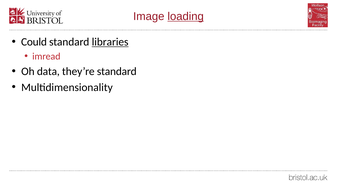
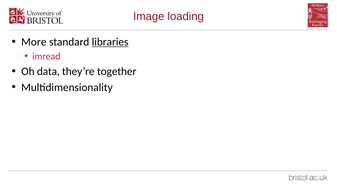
loading underline: present -> none (186, 16)
Could: Could -> More (34, 42)
they’re standard: standard -> together (117, 71)
